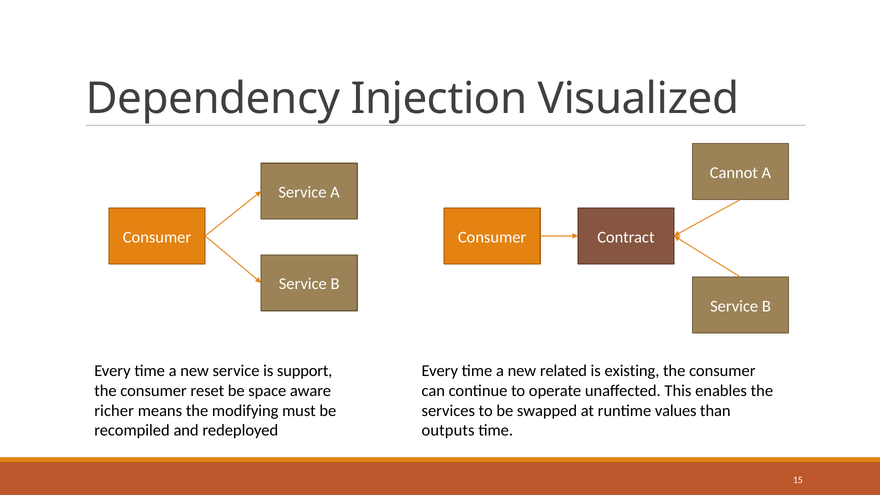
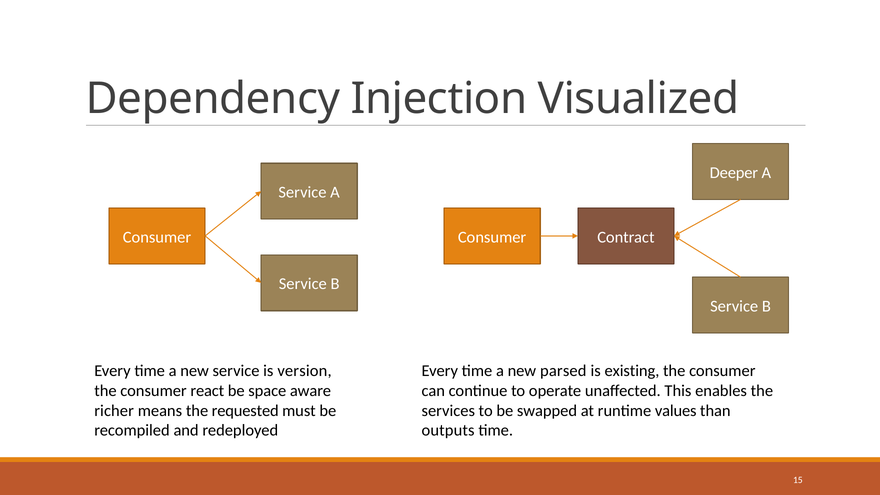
Cannot: Cannot -> Deeper (734, 173)
support: support -> version (305, 371)
related: related -> parsed (563, 371)
reset: reset -> react (207, 391)
modifying: modifying -> requested (245, 411)
